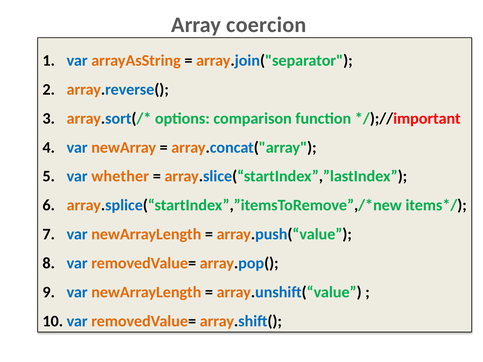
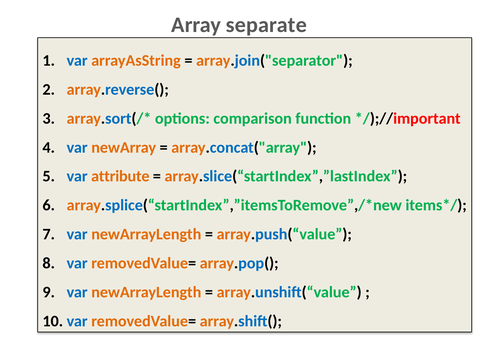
coercion: coercion -> separate (266, 25)
whether: whether -> attribute (120, 176)
